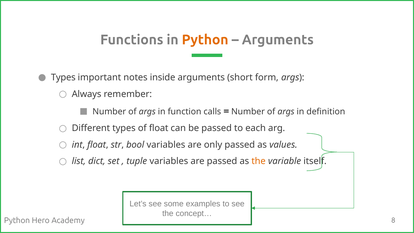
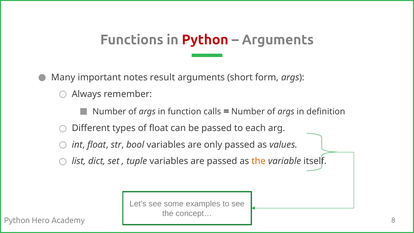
Python colour: orange -> red (205, 40)
Types: Types -> Many (63, 77)
inside: inside -> result (163, 77)
